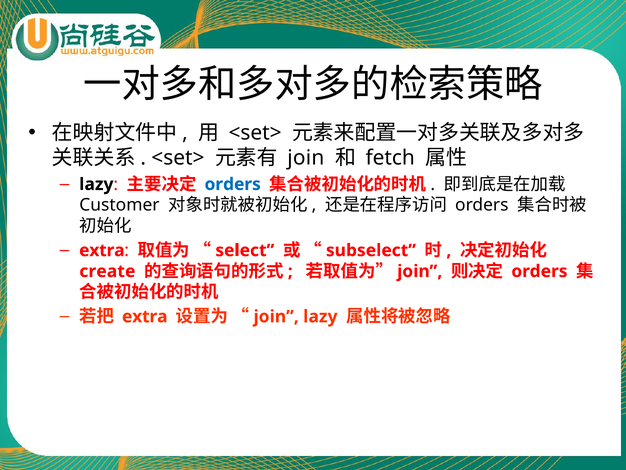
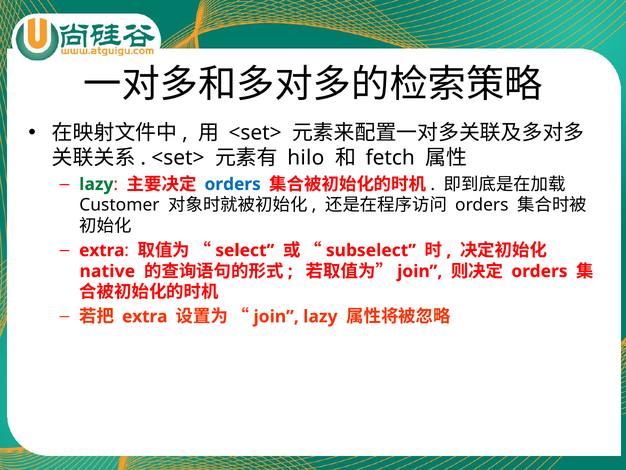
join: join -> hilo (306, 158)
lazy colour: black -> green (96, 184)
create: create -> native (107, 271)
